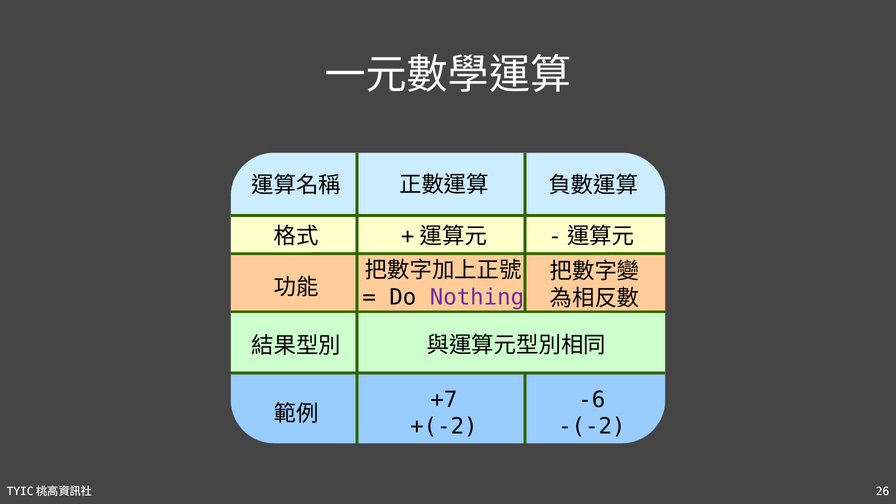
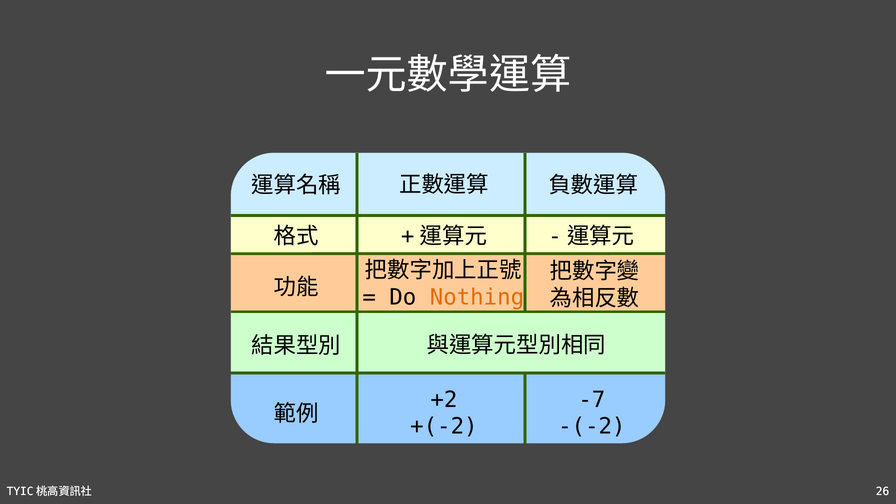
Nothing colour: purple -> orange (477, 297)
+7: +7 -> +2 (444, 400)
-6: -6 -> -7 (592, 400)
